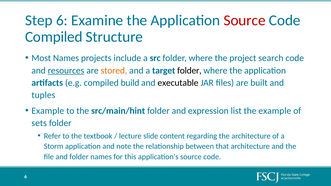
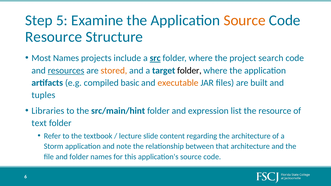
Step 6: 6 -> 5 (62, 20)
Source colour: red -> orange (245, 20)
Compiled: Compiled -> Resource (54, 37)
src underline: none -> present (155, 58)
build: build -> basic (130, 83)
executable colour: black -> orange (178, 83)
Example: Example -> Libraries (48, 111)
the example: example -> resource (275, 111)
sets: sets -> text (39, 123)
